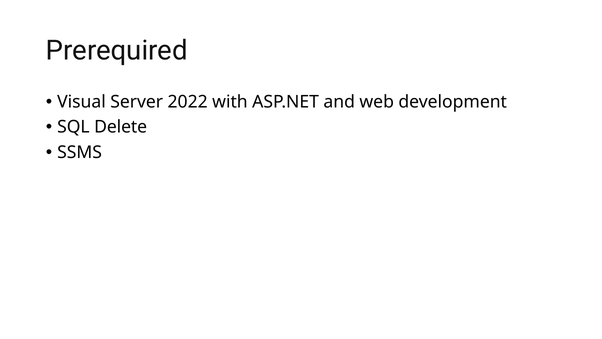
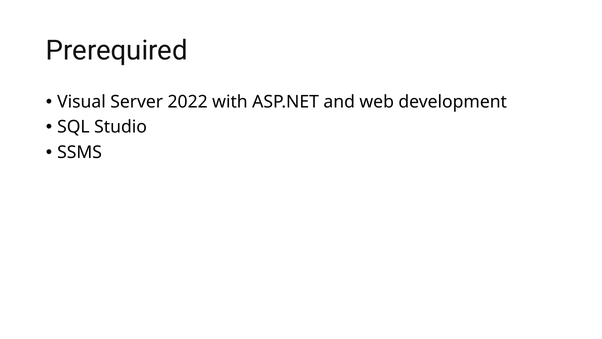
Delete: Delete -> Studio (121, 127)
